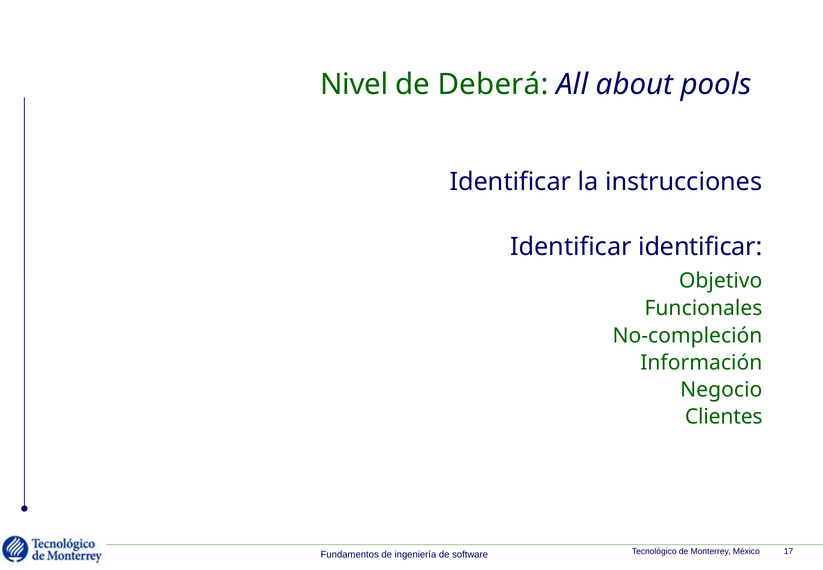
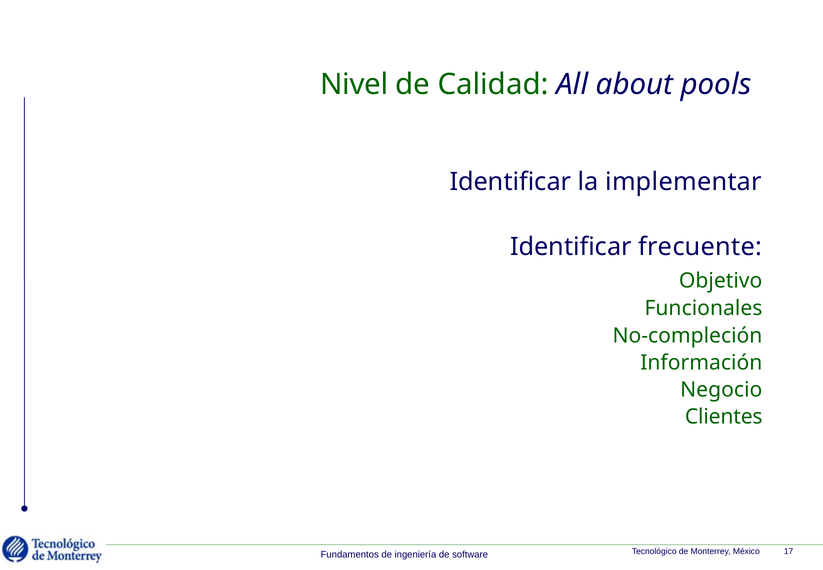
Deberá: Deberá -> Calidad (493, 84)
instrucciones: instrucciones -> implementar (684, 182)
Identificar identificar: identificar -> frecuente (700, 247)
